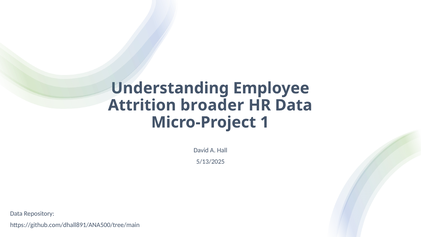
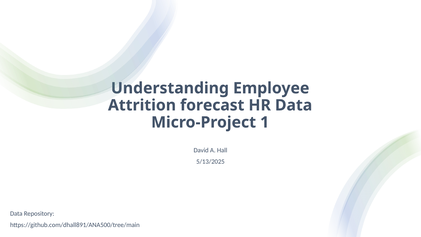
broader: broader -> forecast (212, 105)
